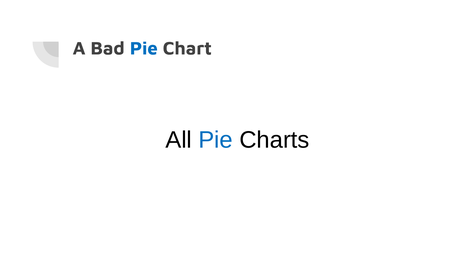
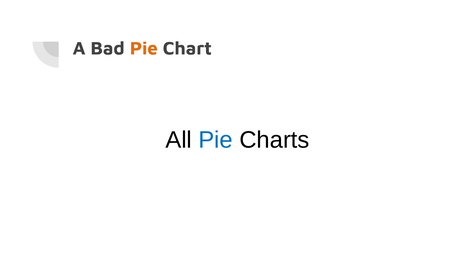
Pie colour: blue -> orange (144, 48)
